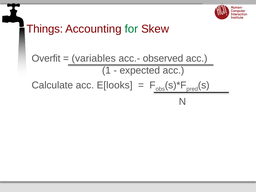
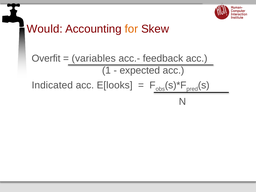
Things: Things -> Would (45, 29)
for colour: green -> orange (131, 29)
observed: observed -> feedback (163, 58)
Calculate: Calculate -> Indicated (52, 85)
